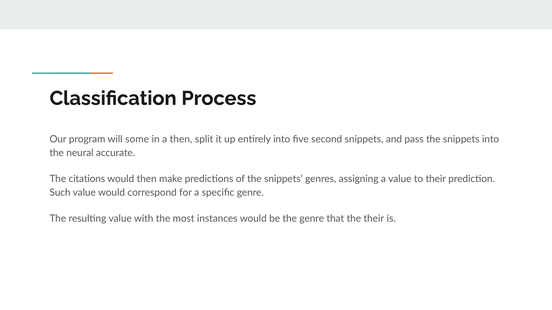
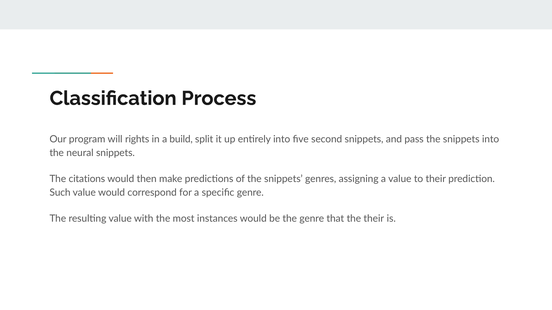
some: some -> rights (137, 139)
a then: then -> build (181, 139)
neural accurate: accurate -> snippets (115, 153)
